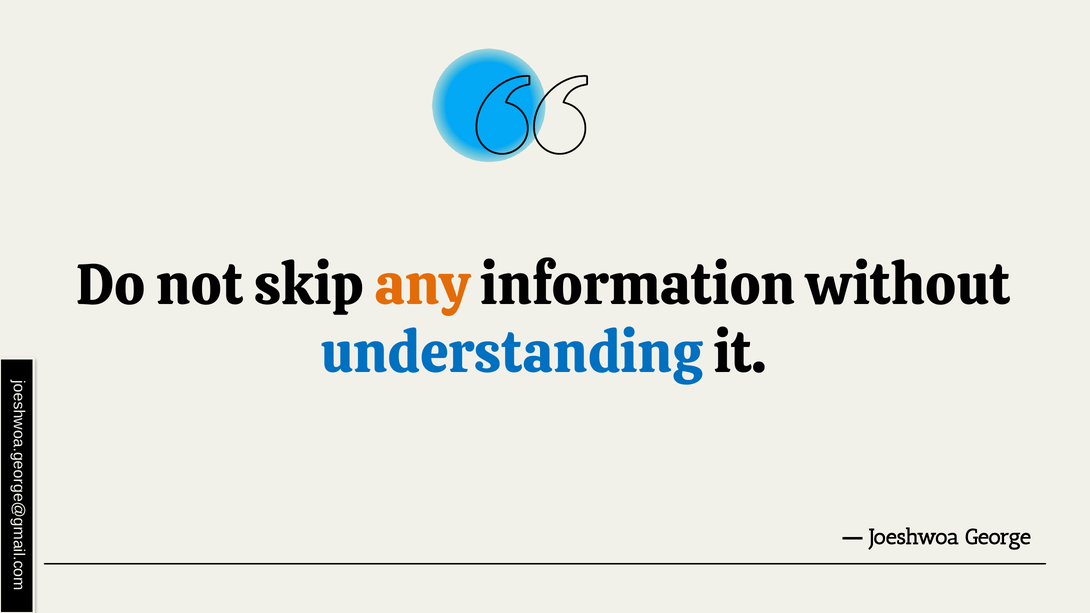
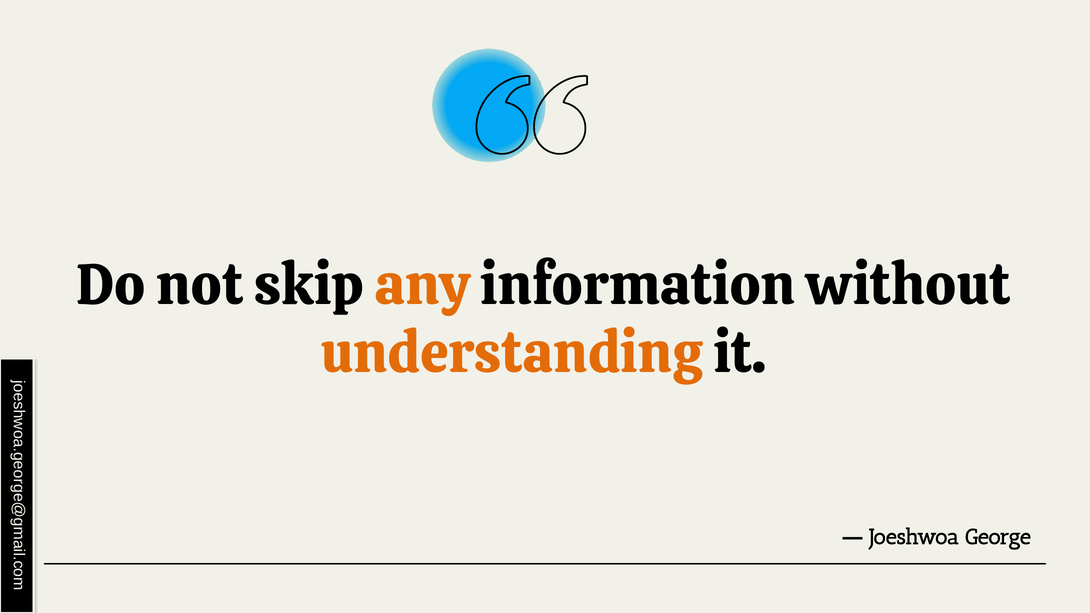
understanding colour: blue -> orange (512, 354)
